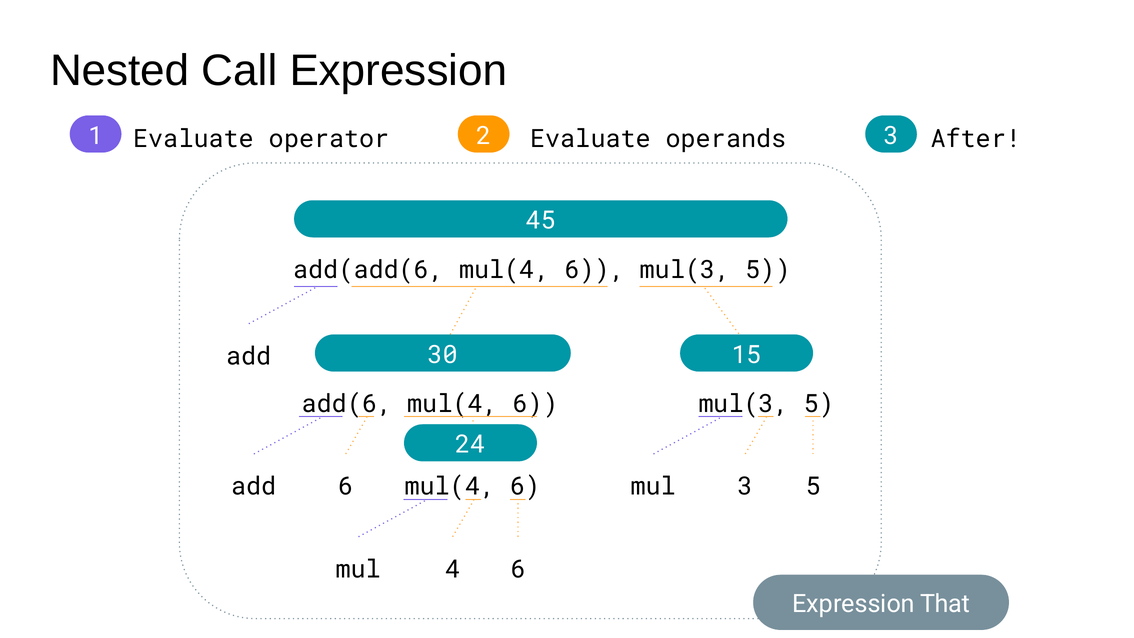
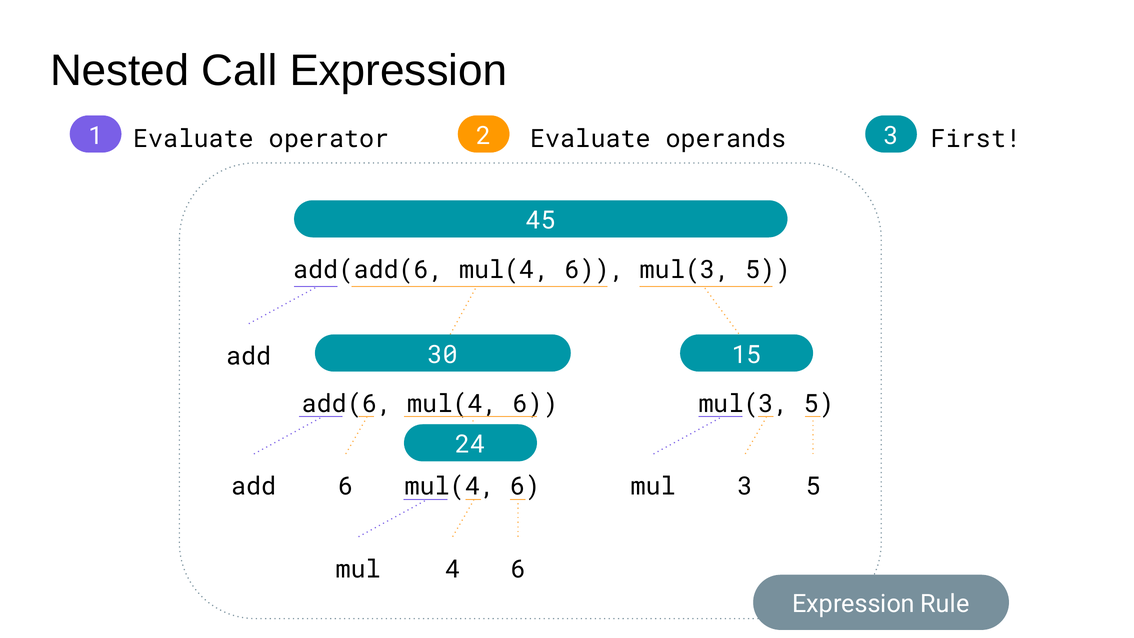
After: After -> First (976, 139)
That: That -> Rule (945, 604)
